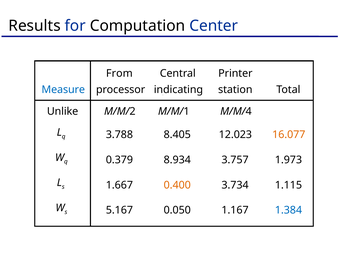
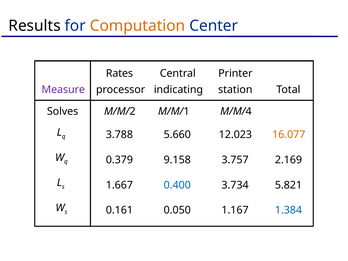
Computation colour: black -> orange (138, 26)
From: From -> Rates (119, 73)
Measure colour: blue -> purple (63, 90)
Unlike: Unlike -> Solves (63, 111)
8.405: 8.405 -> 5.660 (177, 135)
8.934: 8.934 -> 9.158 (177, 160)
1.973: 1.973 -> 2.169 (288, 160)
0.400 colour: orange -> blue (177, 185)
1.115: 1.115 -> 5.821 (288, 185)
5.167: 5.167 -> 0.161 (119, 210)
